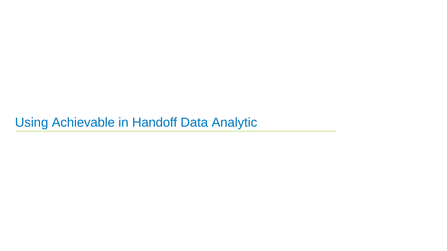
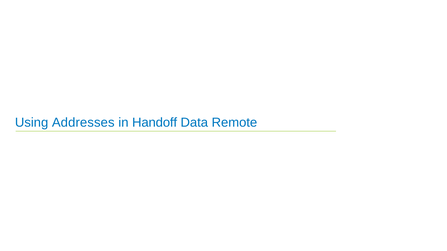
Achievable: Achievable -> Addresses (83, 123)
Analytic: Analytic -> Remote (234, 123)
